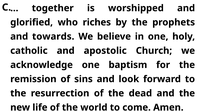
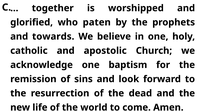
riches: riches -> paten (97, 22)
